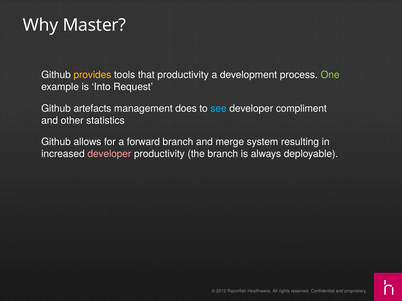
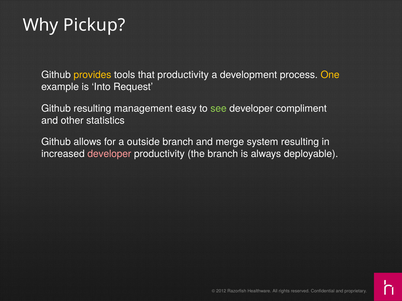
Master: Master -> Pickup (94, 25)
One colour: light green -> yellow (330, 75)
Github artefacts: artefacts -> resulting (92, 109)
does: does -> easy (186, 109)
see colour: light blue -> light green (219, 109)
forward: forward -> outside (143, 142)
